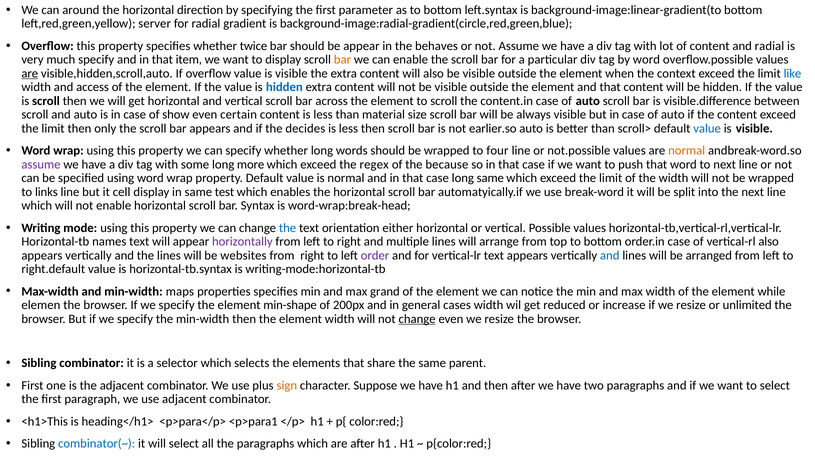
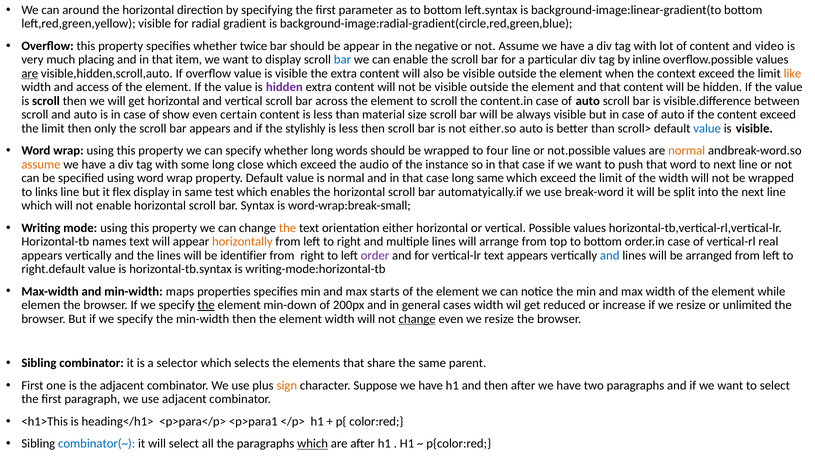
left,red,green,yellow server: server -> visible (155, 24)
behaves: behaves -> negative (437, 46)
and radial: radial -> video (769, 46)
much specify: specify -> placing (96, 60)
bar colour: orange -> blue (342, 60)
by word: word -> inline (647, 60)
like colour: blue -> orange (792, 73)
hidden colour: blue -> purple (284, 87)
decides: decides -> stylishly (305, 128)
earlier.so: earlier.so -> either.so (493, 128)
assume colour: purple -> orange (41, 164)
more: more -> close (251, 164)
regex: regex -> audio (374, 164)
because: because -> instance (447, 164)
cell: cell -> flex (122, 192)
word-wrap:break-head: word-wrap:break-head -> word-wrap:break-small (349, 206)
the colour: blue -> orange (288, 228)
horizontally colour: purple -> orange (242, 242)
vertical-rl also: also -> real (768, 242)
websites: websites -> identifier (244, 256)
grand: grand -> starts (385, 292)
the underline: none -> present (206, 305)
min-shape: min-shape -> min-down (290, 305)
which underline: none -> present (313, 444)
